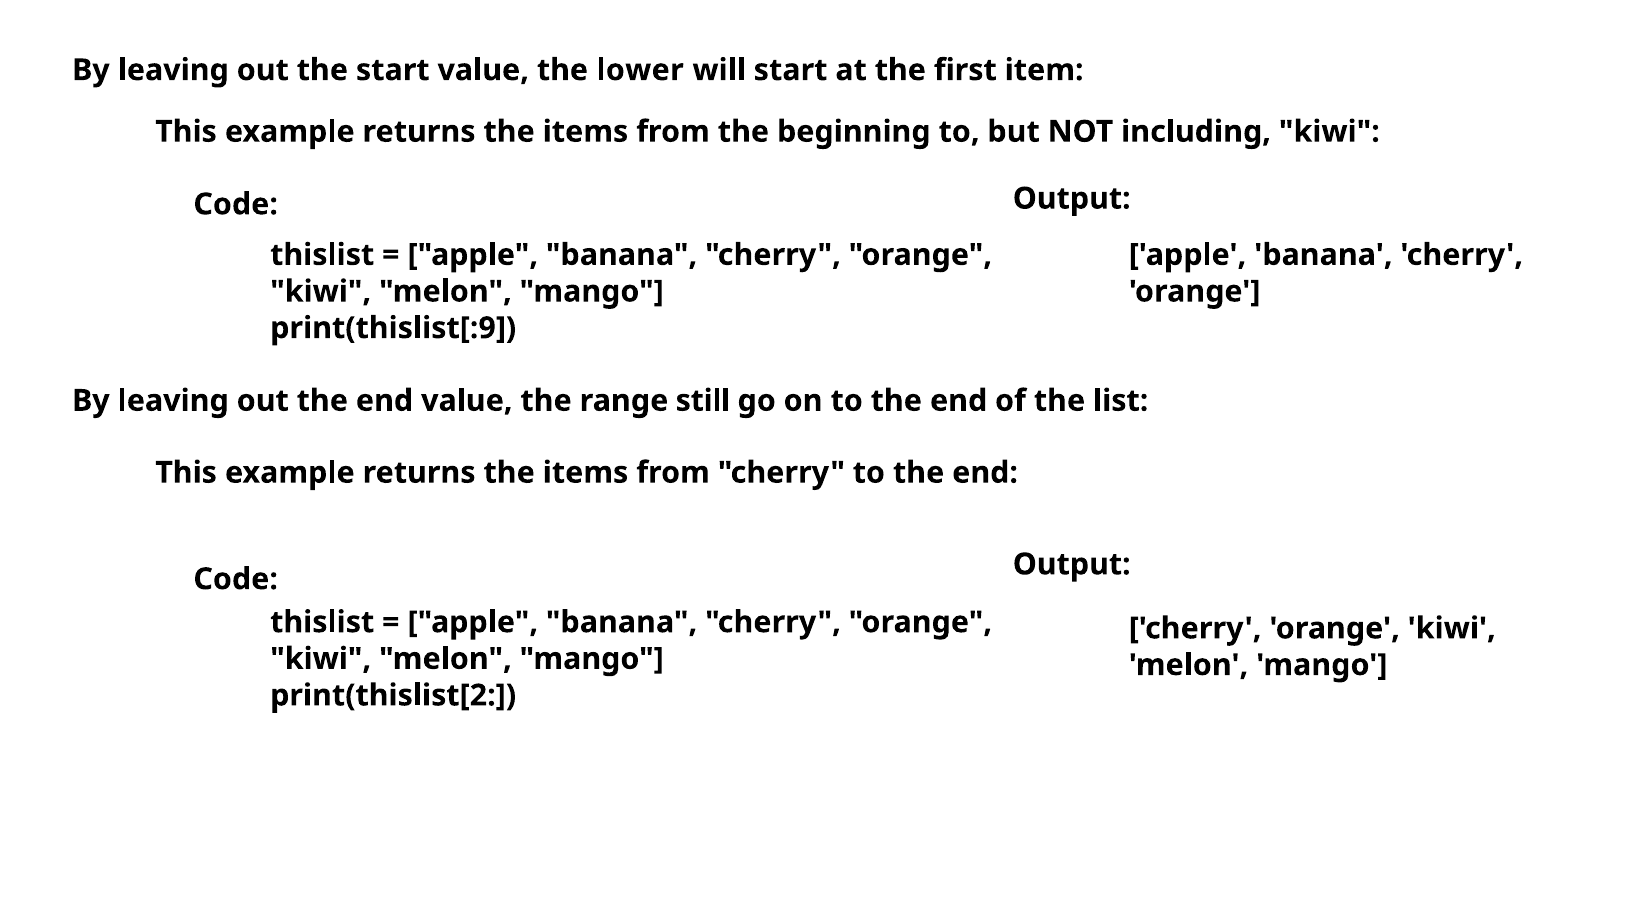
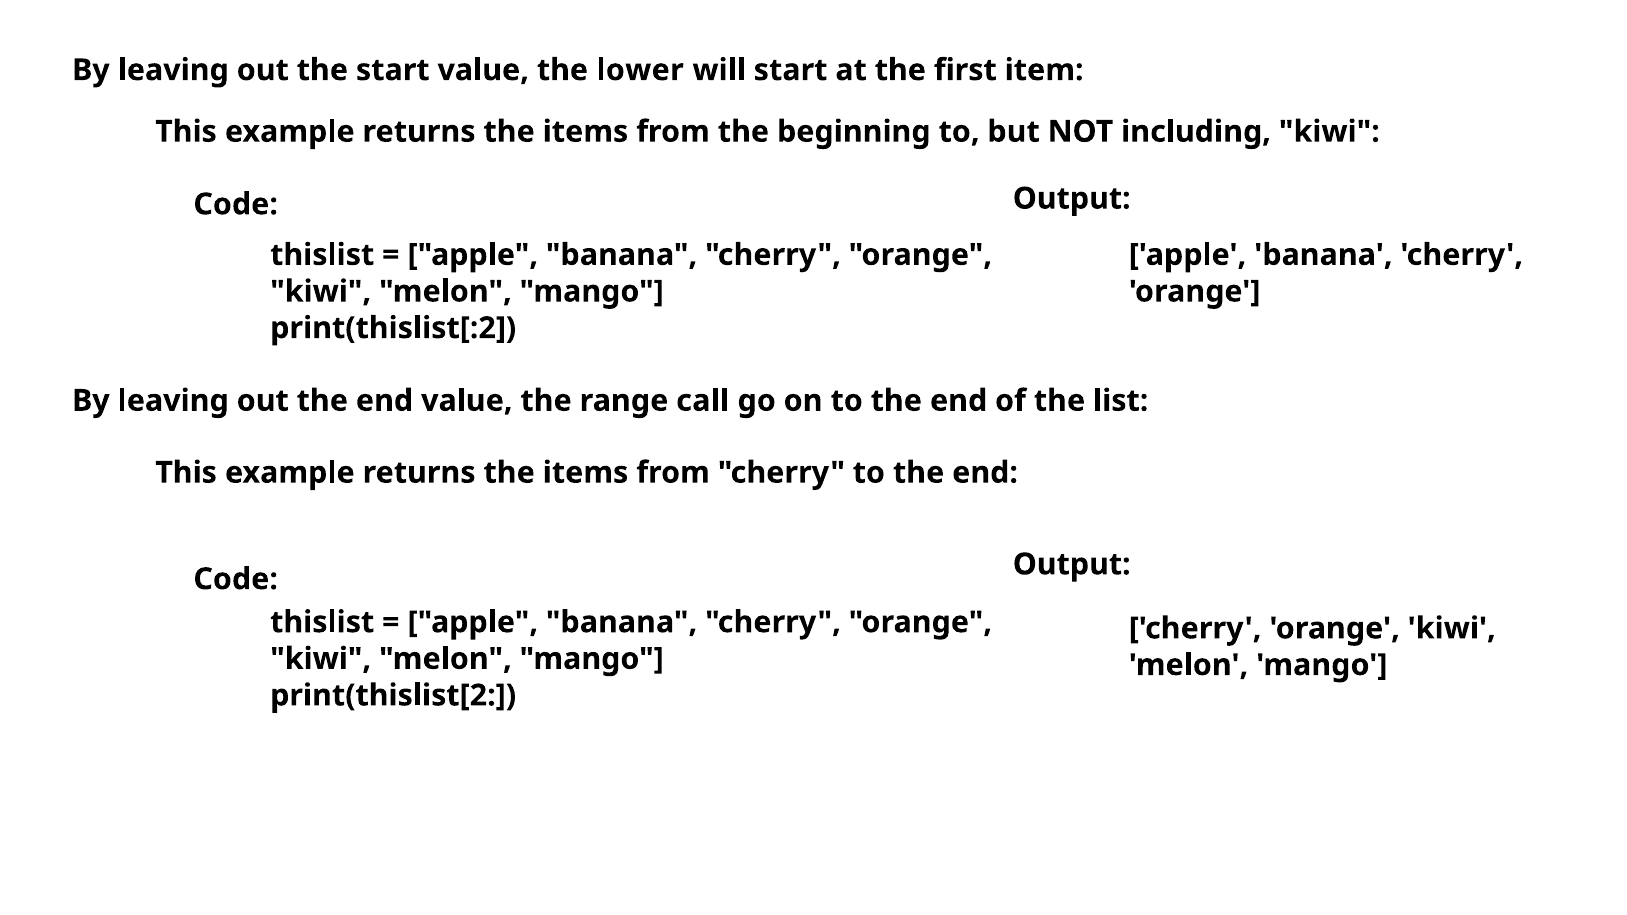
print(thislist[:9: print(thislist[:9 -> print(thislist[:2 (393, 328)
still: still -> call (703, 401)
